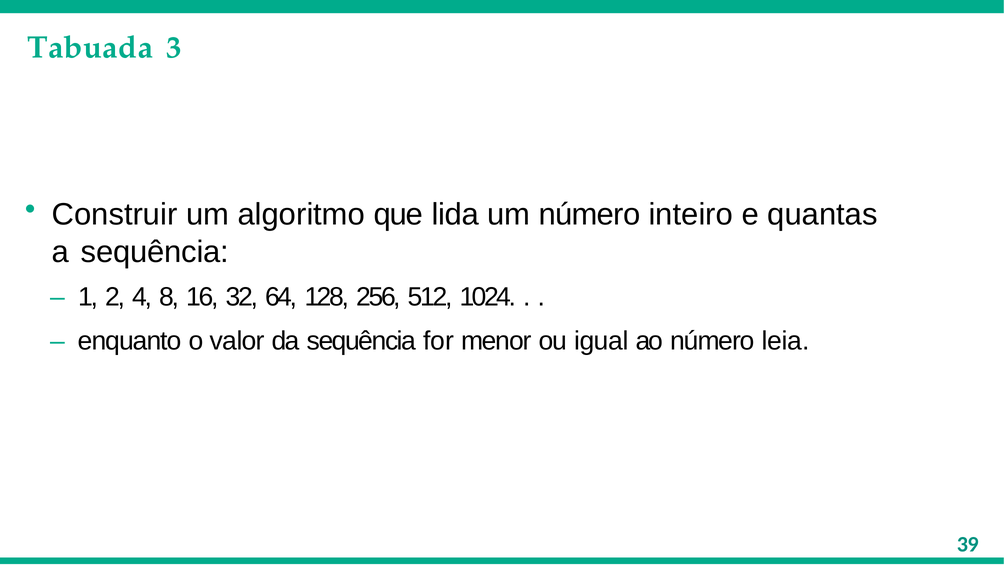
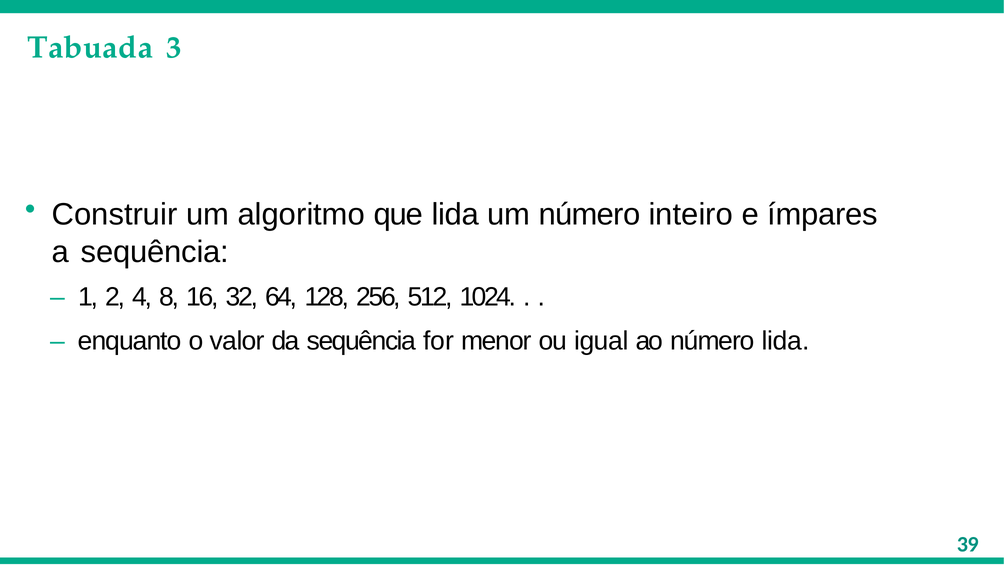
quantas: quantas -> ímpares (823, 215)
número leia: leia -> lida (786, 341)
